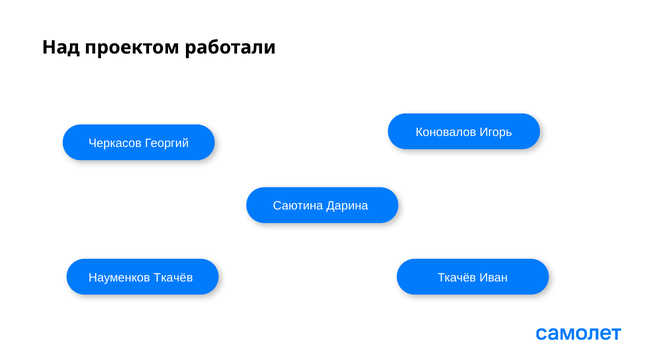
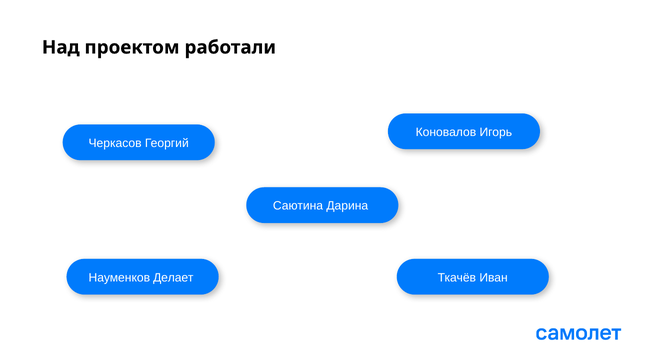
Науменков Ткачёв: Ткачёв -> Делает (173, 277)
